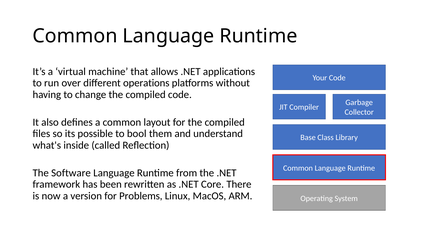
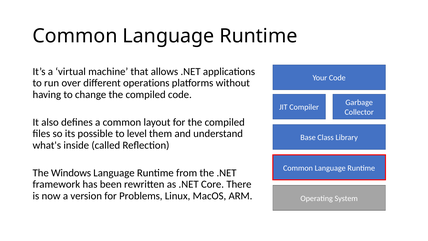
bool: bool -> level (137, 134)
Software: Software -> Windows (71, 173)
